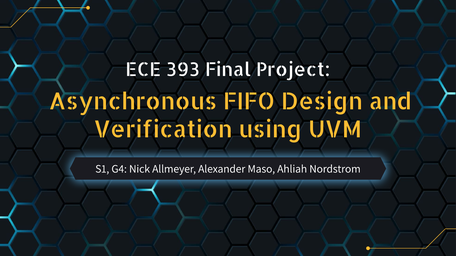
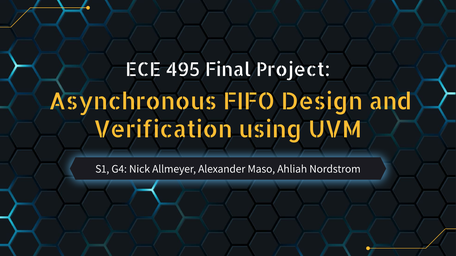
393: 393 -> 495 (183, 70)
